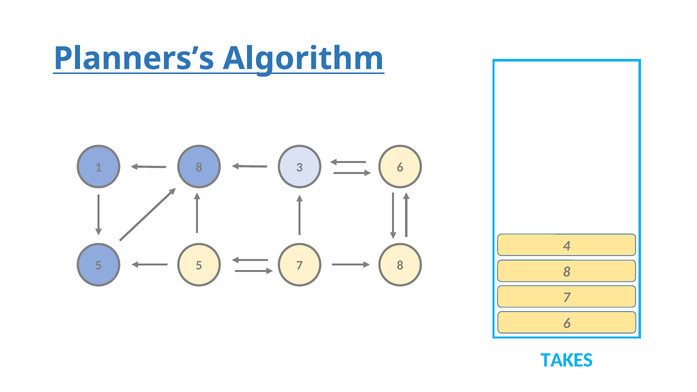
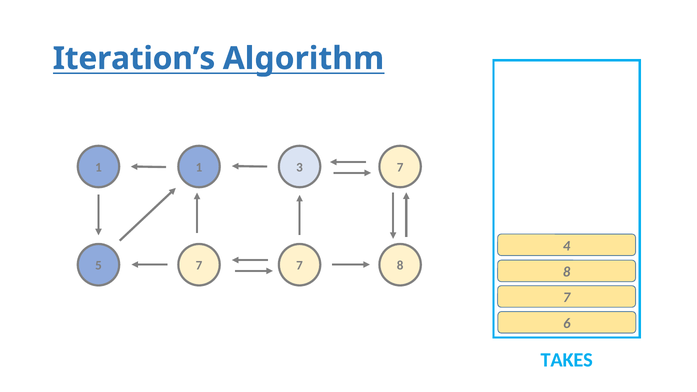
Planners’s: Planners’s -> Iteration’s (134, 59)
1 8: 8 -> 1 (199, 167)
3 6: 6 -> 7 (400, 167)
5 5: 5 -> 7 (199, 266)
